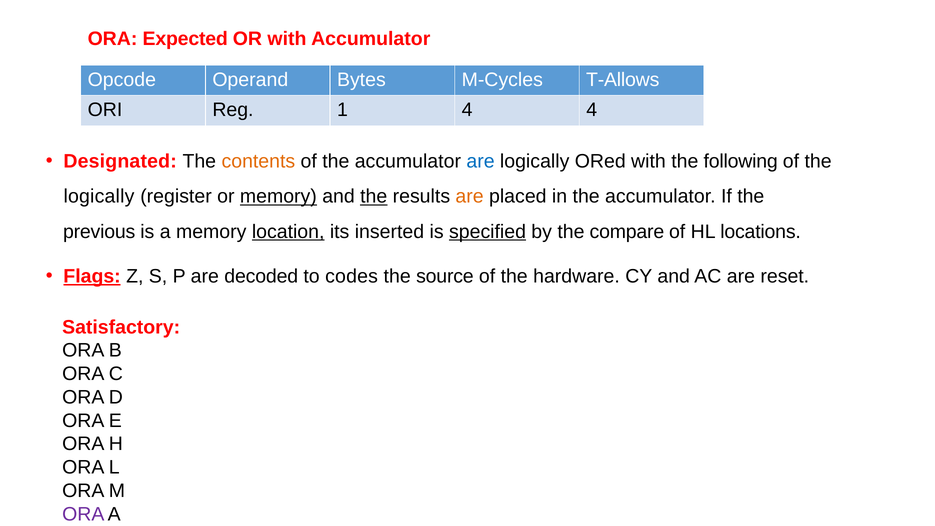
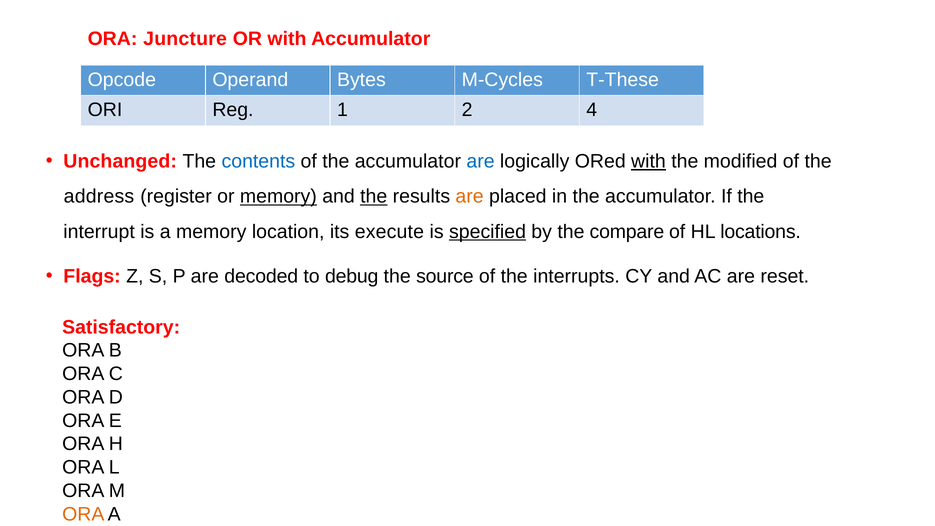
Expected: Expected -> Juncture (185, 39)
T-Allows: T-Allows -> T-These (623, 80)
1 4: 4 -> 2 (467, 110)
Designated: Designated -> Unchanged (120, 161)
contents colour: orange -> blue (258, 161)
with underline: none -> present (648, 161)
following: following -> modified (741, 161)
logically: logically -> address (99, 196)
previous: previous -> interrupt (99, 232)
location underline: present -> none (288, 232)
inserted: inserted -> execute (389, 232)
Flags underline: present -> none (92, 276)
codes: codes -> debug (352, 276)
hardware: hardware -> interrupts (577, 276)
ORA colour: purple -> orange (83, 514)
